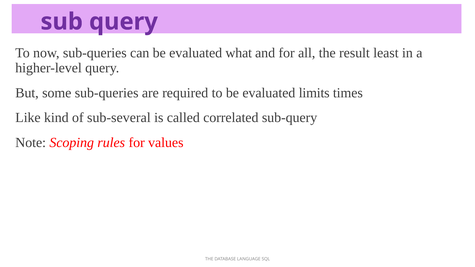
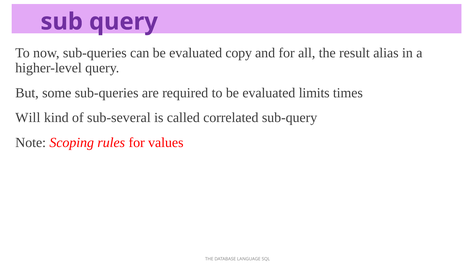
what: what -> copy (239, 53)
least: least -> alias (386, 53)
Like: Like -> Will (28, 118)
